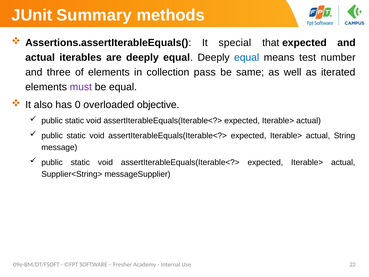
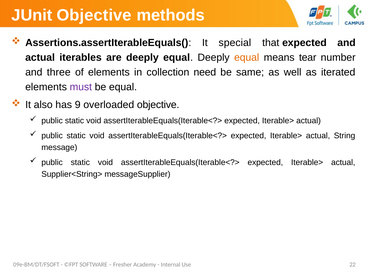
JUnit Summary: Summary -> Objective (94, 15)
equal colour: blue -> orange (247, 57)
test: test -> tear (308, 57)
pass: pass -> need (205, 72)
0: 0 -> 9 (78, 105)
